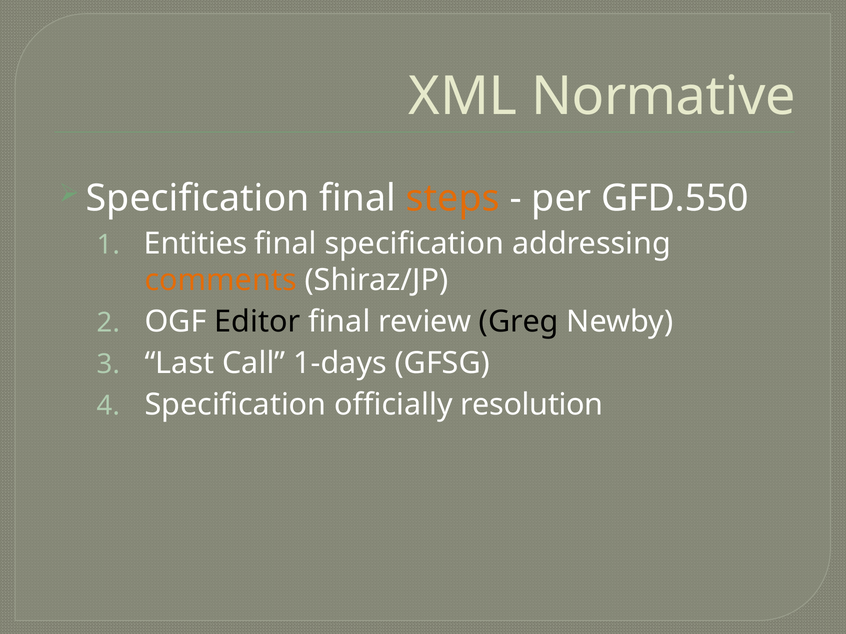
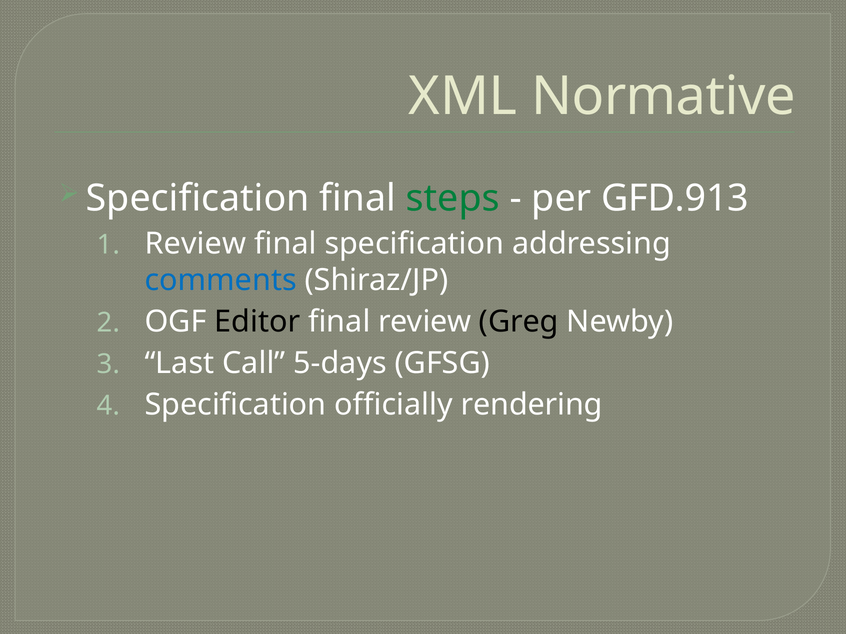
steps colour: orange -> green (453, 199)
GFD.550: GFD.550 -> GFD.913 (675, 199)
Entities: Entities -> Review (195, 244)
comments colour: orange -> blue (221, 280)
1-days: 1-days -> 5-days (340, 363)
resolution: resolution -> rendering (532, 405)
